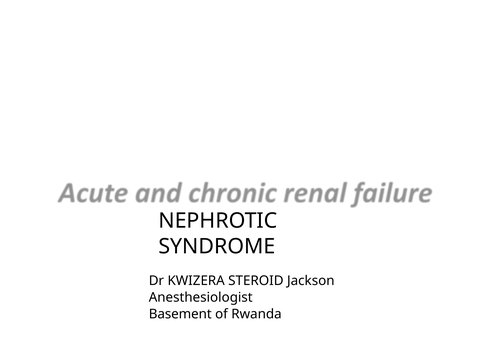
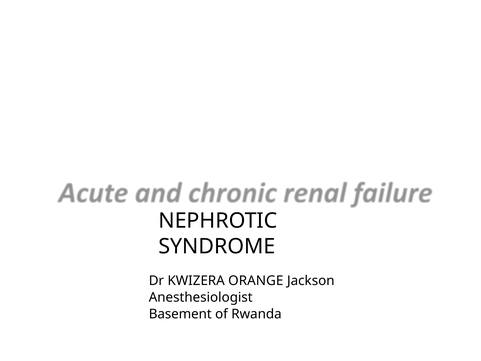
STEROID: STEROID -> ORANGE (256, 281)
